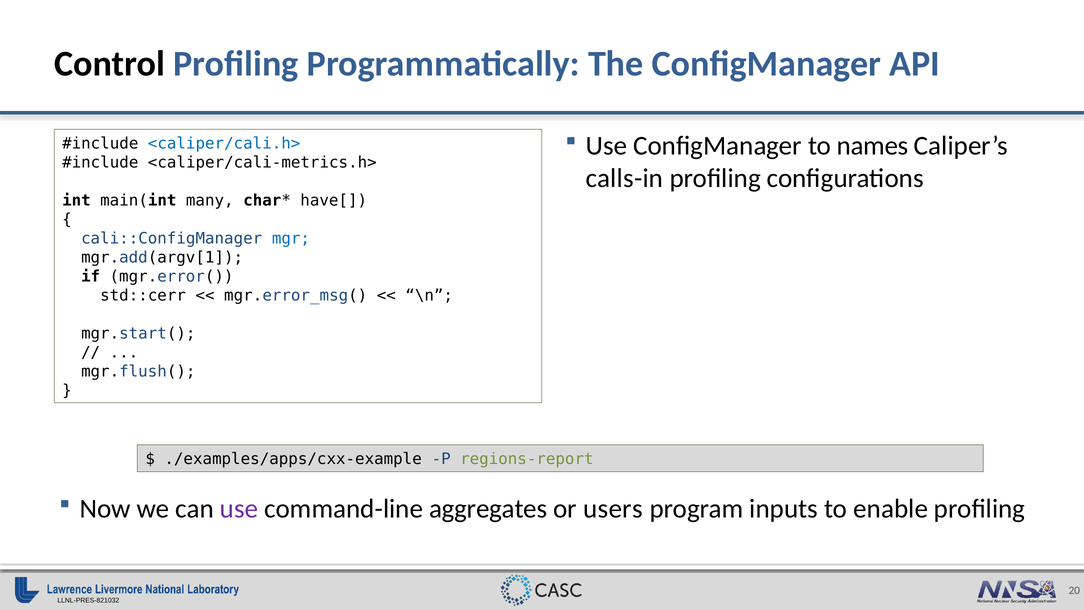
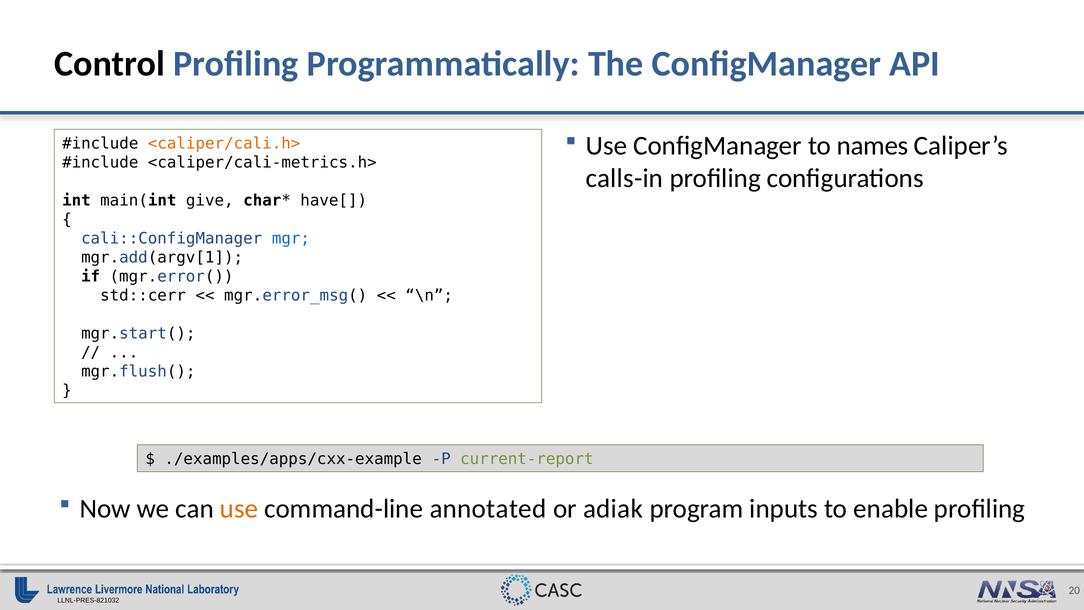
<caliper/cali.h> colour: blue -> orange (224, 144)
many: many -> give (210, 201)
regions-report: regions-report -> current-report (527, 459)
use colour: purple -> orange (239, 509)
aggregates: aggregates -> annotated (488, 509)
users: users -> adiak (613, 509)
